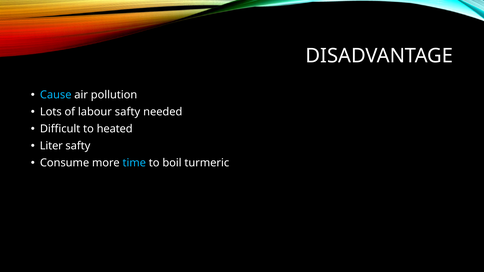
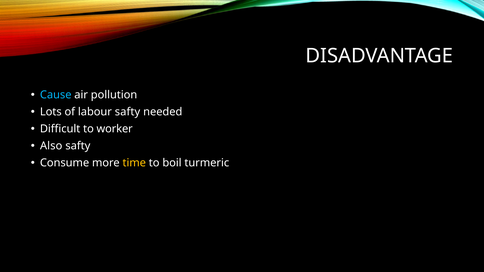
heated: heated -> worker (115, 129)
Liter: Liter -> Also (51, 146)
time colour: light blue -> yellow (134, 163)
